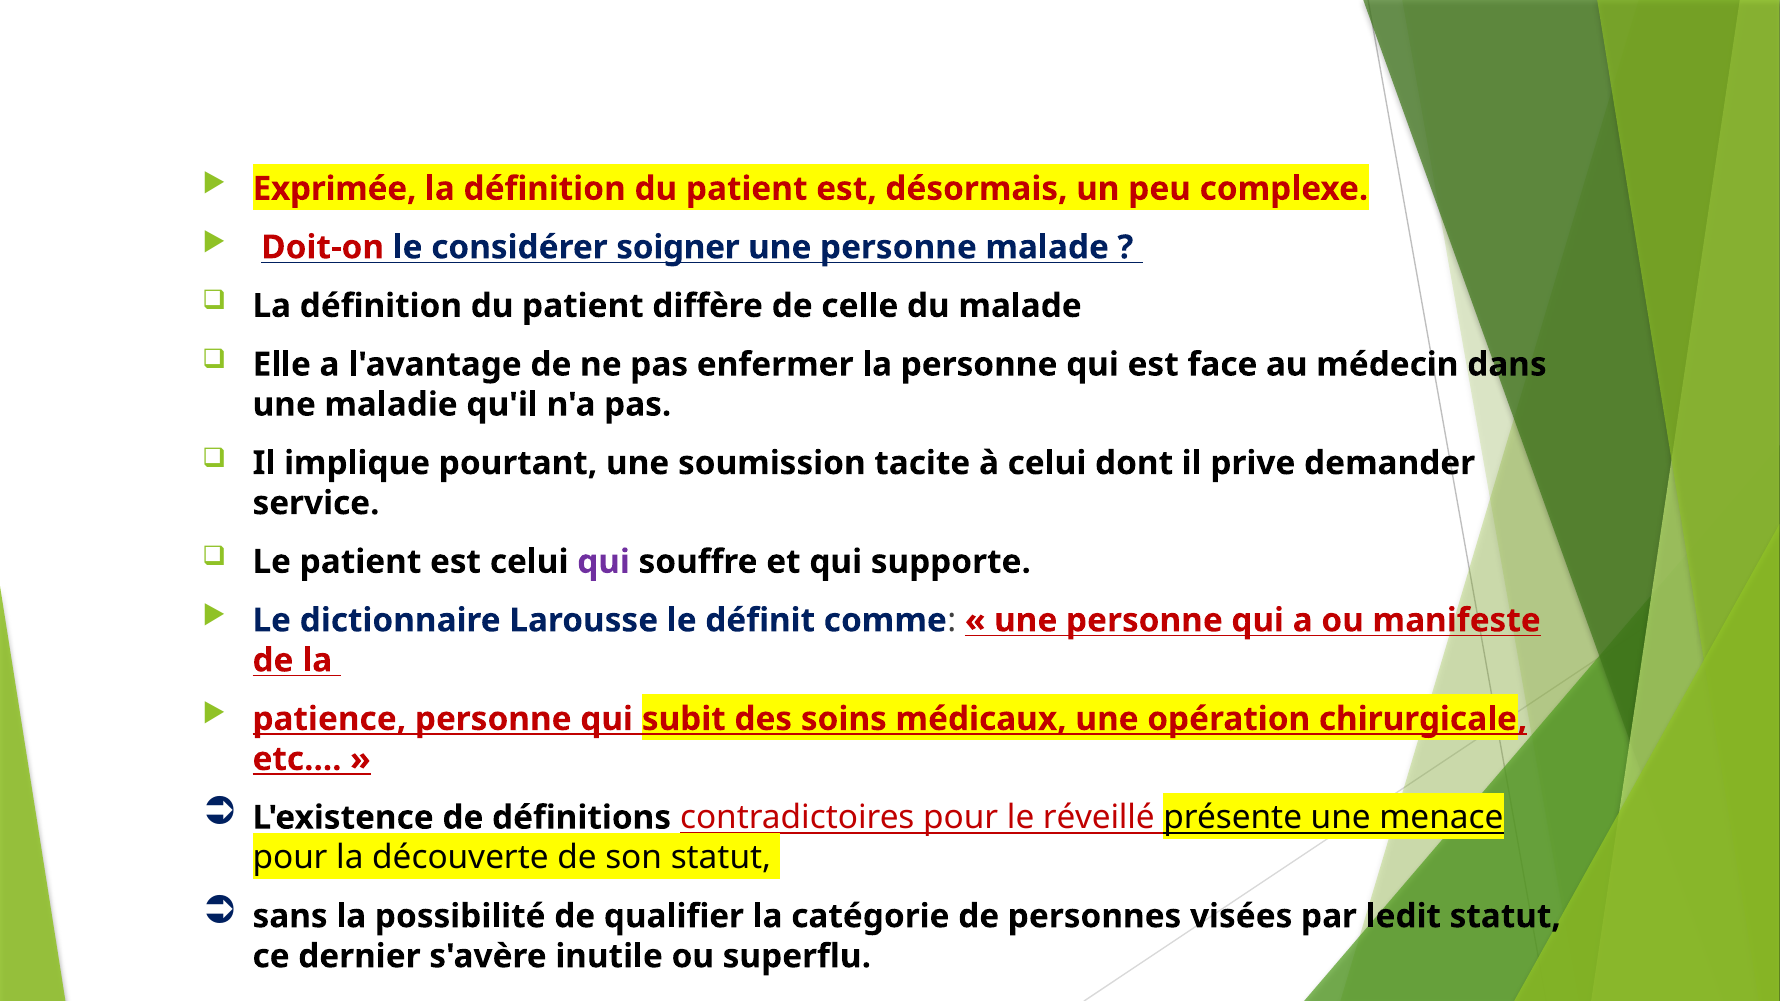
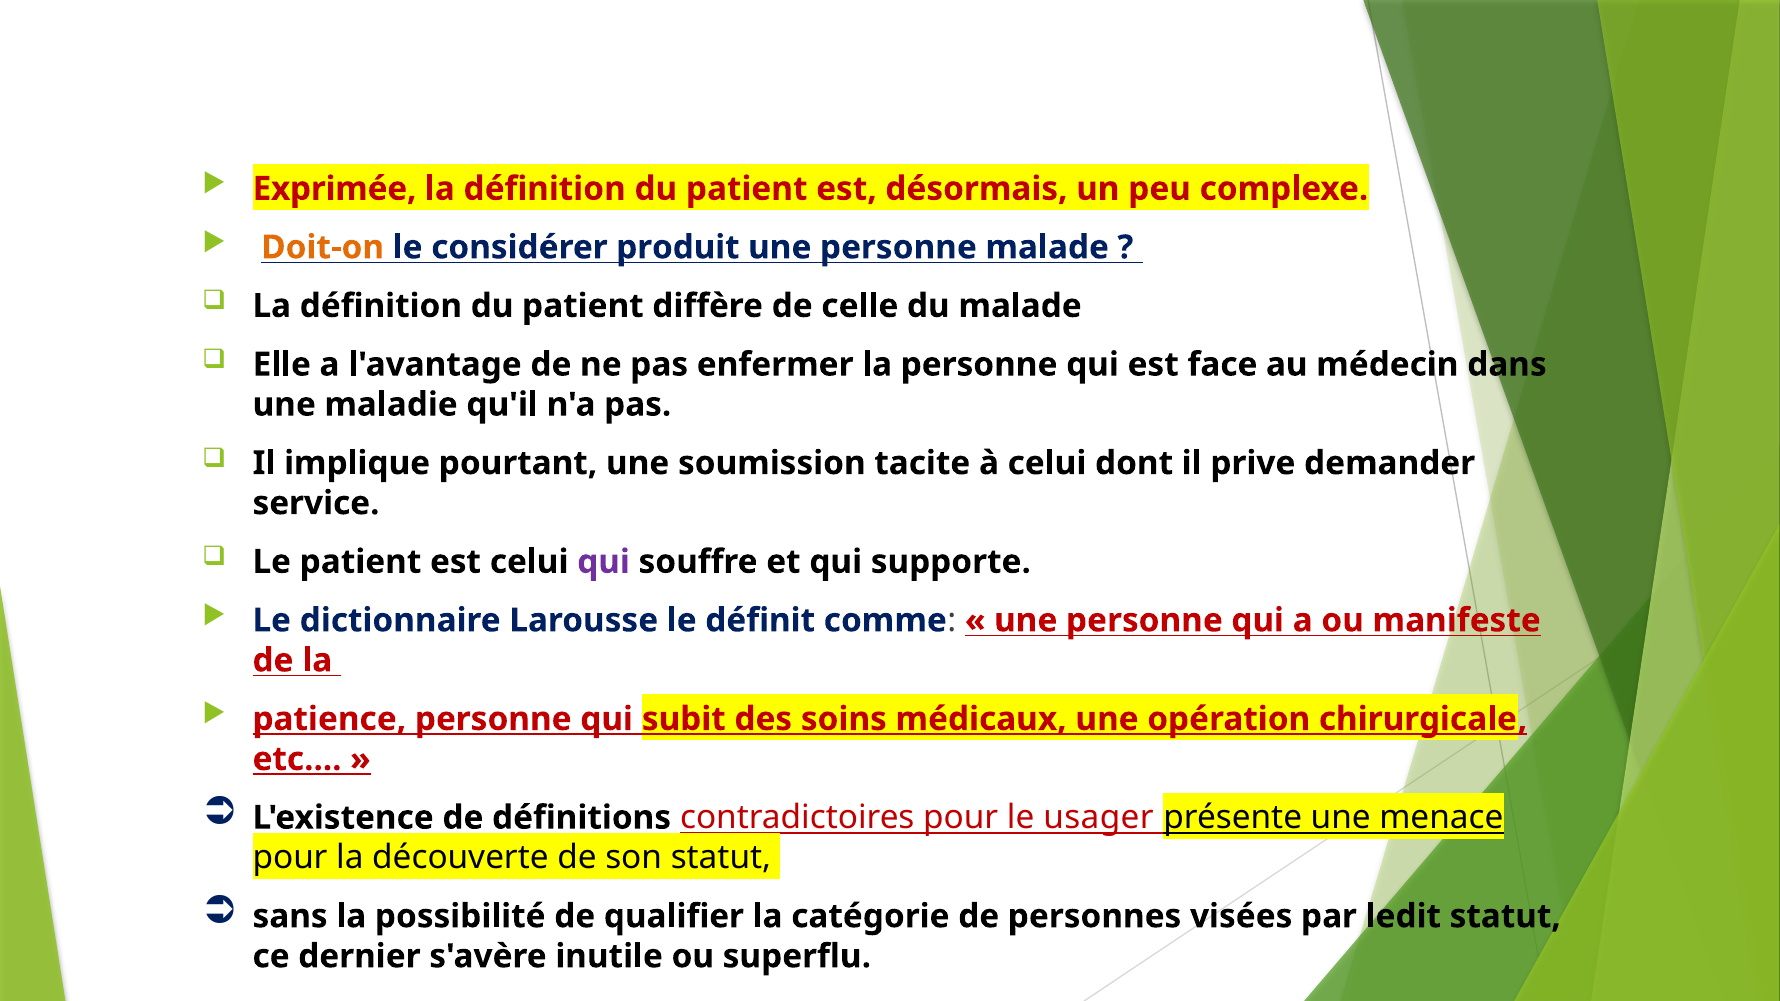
Doit-on colour: red -> orange (323, 247)
soigner: soigner -> produit (678, 247)
réveillé: réveillé -> usager (1099, 818)
